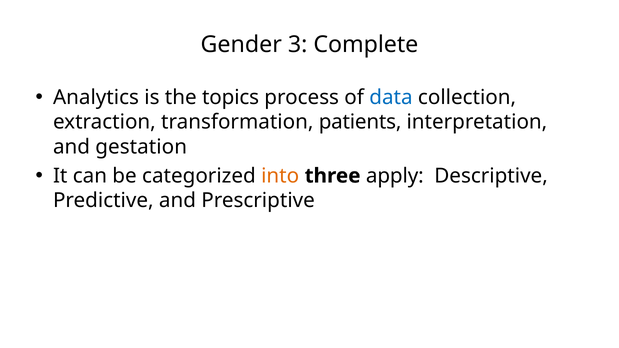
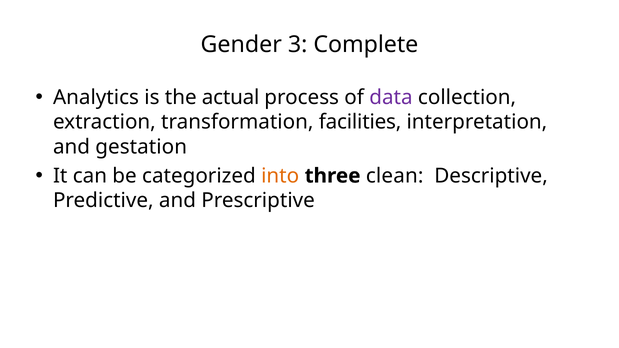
topics: topics -> actual (231, 97)
data colour: blue -> purple (391, 97)
patients: patients -> facilities (360, 122)
apply: apply -> clean (395, 176)
